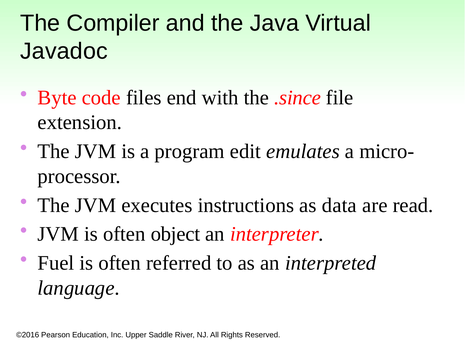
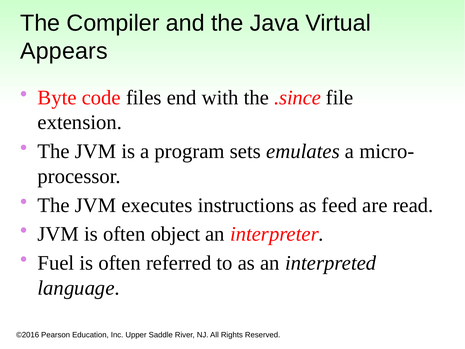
Javadoc: Javadoc -> Appears (64, 51)
edit: edit -> sets (245, 151)
data: data -> feed (339, 205)
